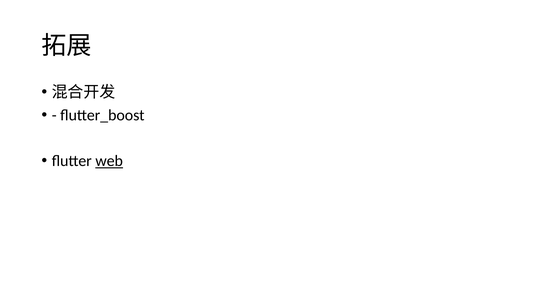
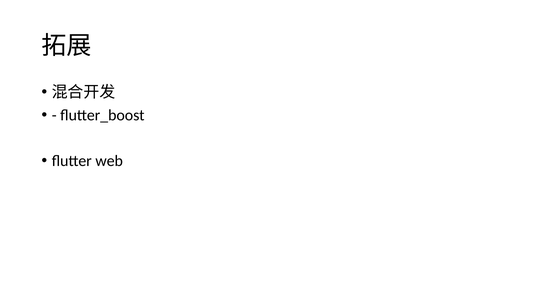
web underline: present -> none (109, 161)
